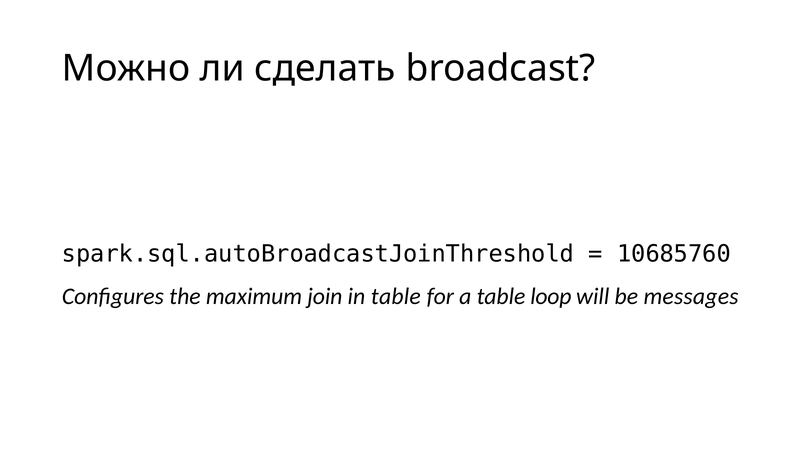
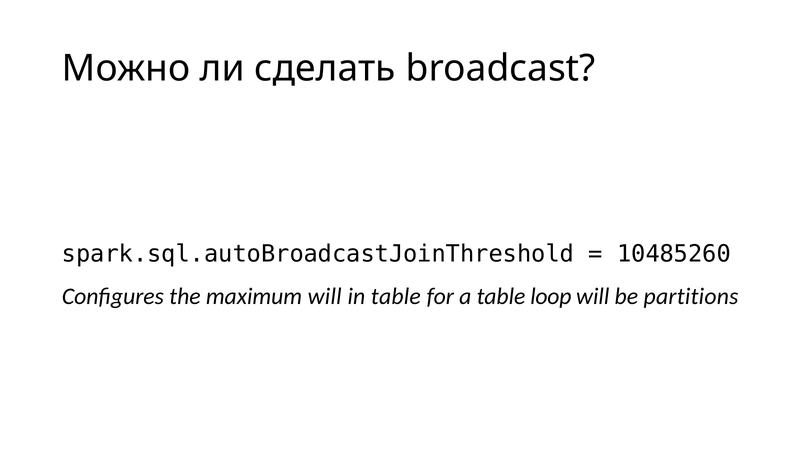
10685760: 10685760 -> 10485260 (674, 254)
maximum join: join -> will (325, 296)
messages: messages -> partitions (691, 296)
